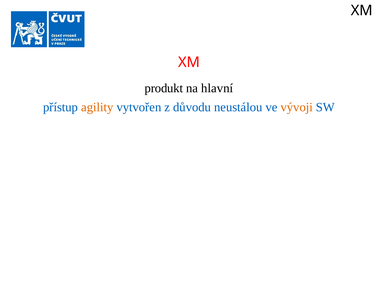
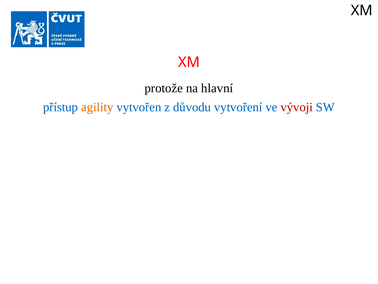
produkt: produkt -> protože (164, 88)
neustálou: neustálou -> vytvoření (238, 107)
vývoji colour: orange -> red (297, 107)
